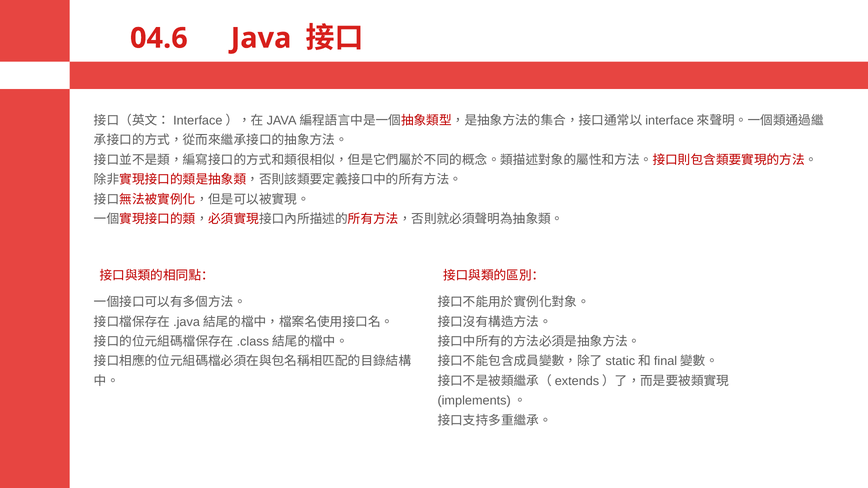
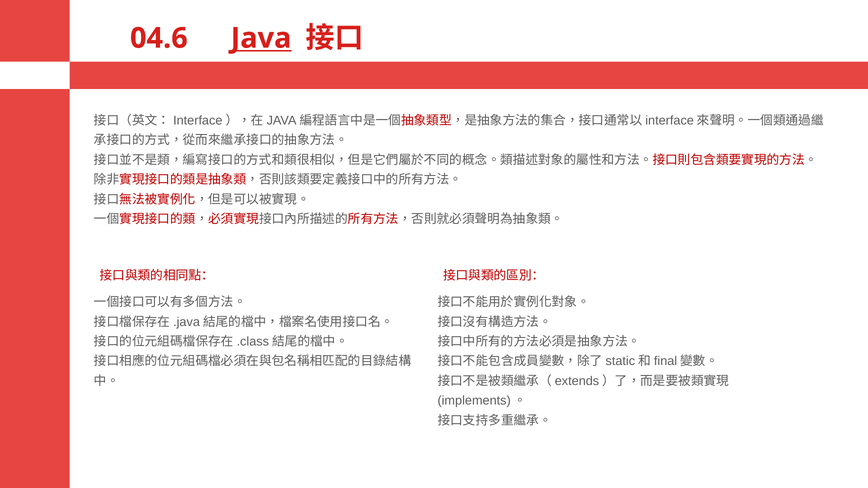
Java underline: none -> present (261, 38)
